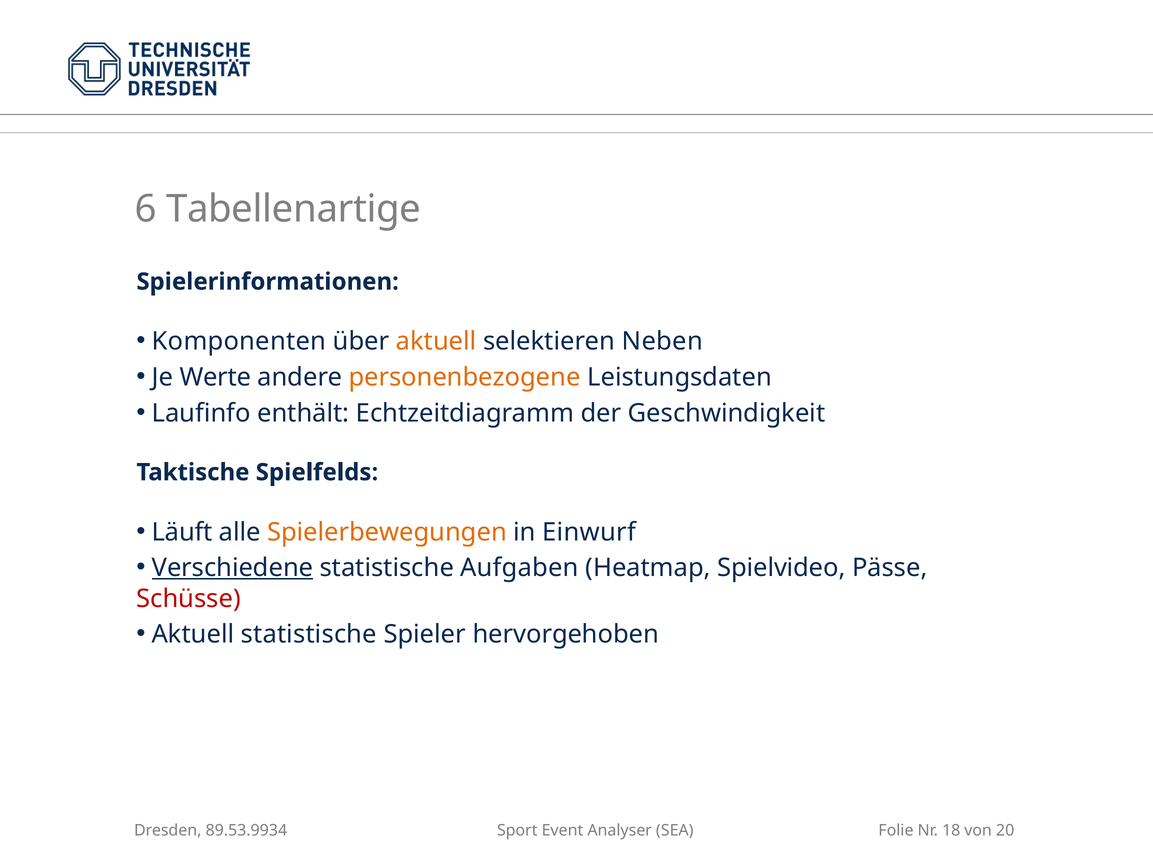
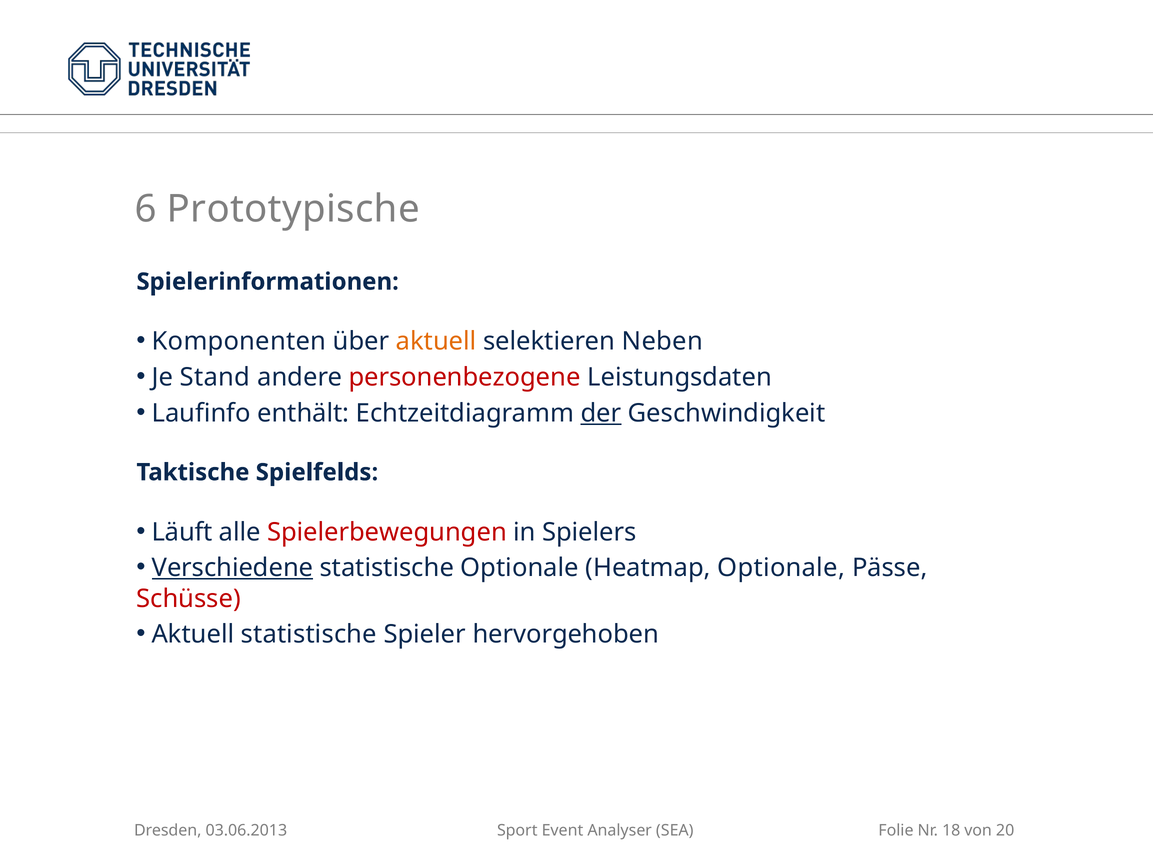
Tabellenartige: Tabellenartige -> Prototypische (293, 209)
Werte: Werte -> Stand (215, 377)
personenbezogene colour: orange -> red (465, 377)
der underline: none -> present (601, 413)
Spielerbewegungen colour: orange -> red (387, 532)
Einwurf: Einwurf -> Spielers (589, 532)
statistische Aufgaben: Aufgaben -> Optionale (520, 568)
Heatmap Spielvideo: Spielvideo -> Optionale (781, 568)
89.53.9934: 89.53.9934 -> 03.06.2013 (246, 830)
